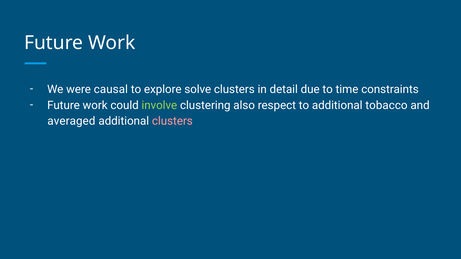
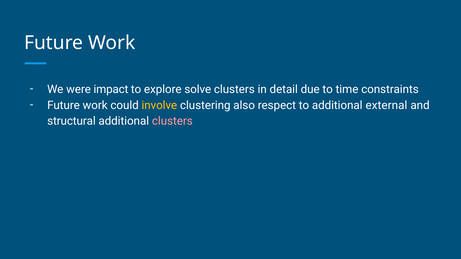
causal: causal -> impact (111, 90)
involve colour: light green -> yellow (159, 105)
tobacco: tobacco -> external (386, 105)
averaged: averaged -> structural (71, 121)
